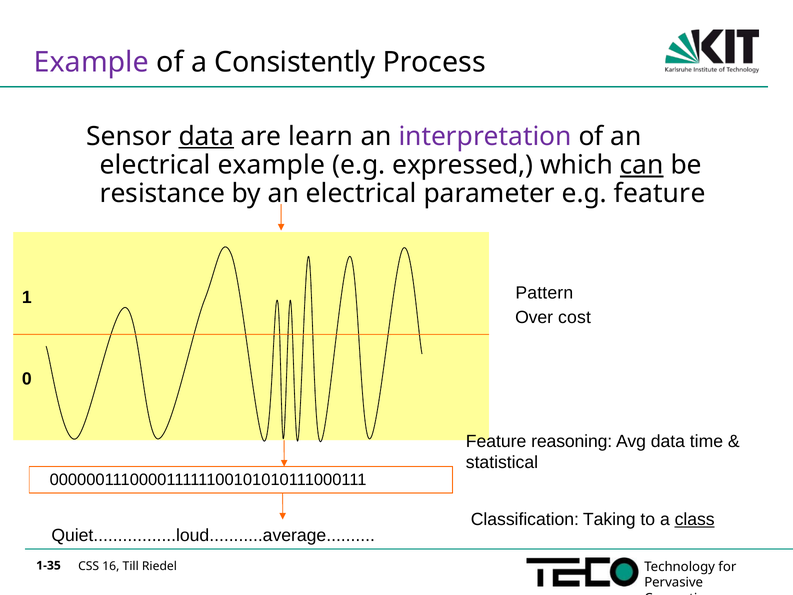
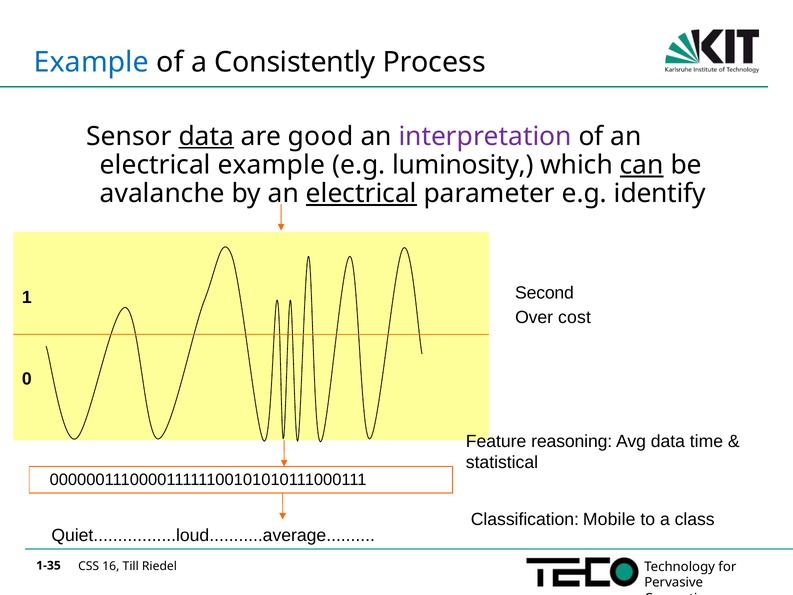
Example colour: purple -> blue (91, 62)
learn: learn -> good (321, 137)
expressed: expressed -> luminosity (463, 165)
resistance: resistance -> avalanche (162, 194)
electrical underline: none -> present (361, 194)
e.g feature: feature -> identify (660, 194)
Pattern: Pattern -> Second (544, 293)
Taking: Taking -> Mobile (609, 519)
class underline: present -> none (695, 519)
